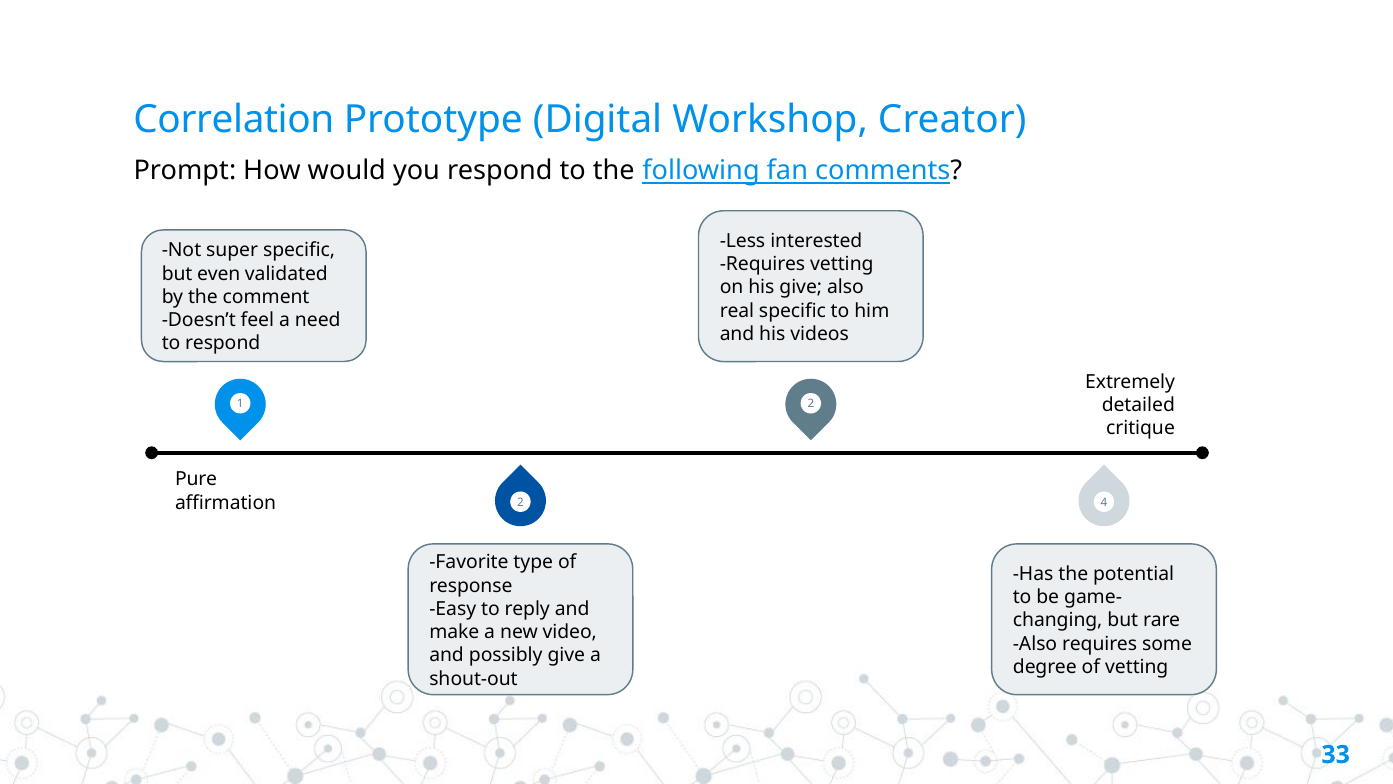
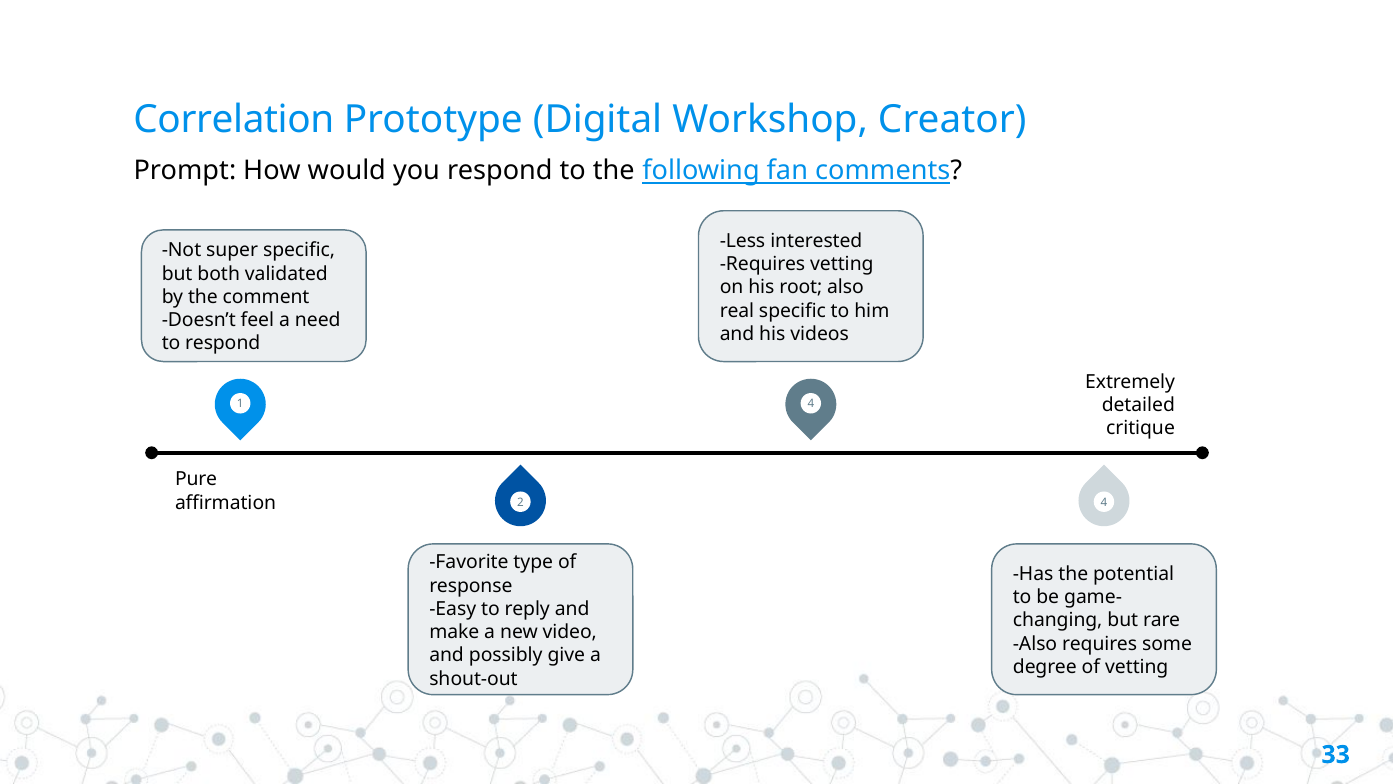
even: even -> both (219, 274)
his give: give -> root (801, 287)
1 2: 2 -> 4 (811, 404)
